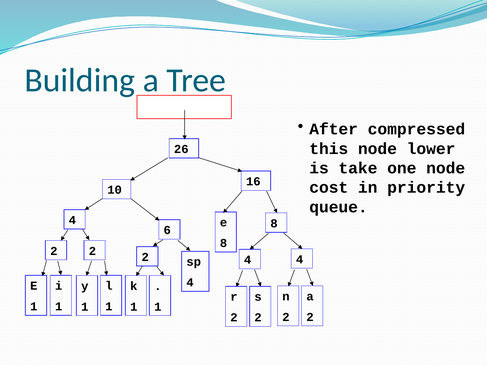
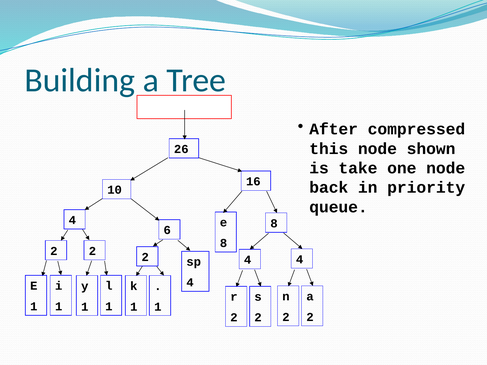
lower: lower -> shown (431, 149)
cost: cost -> back (329, 188)
